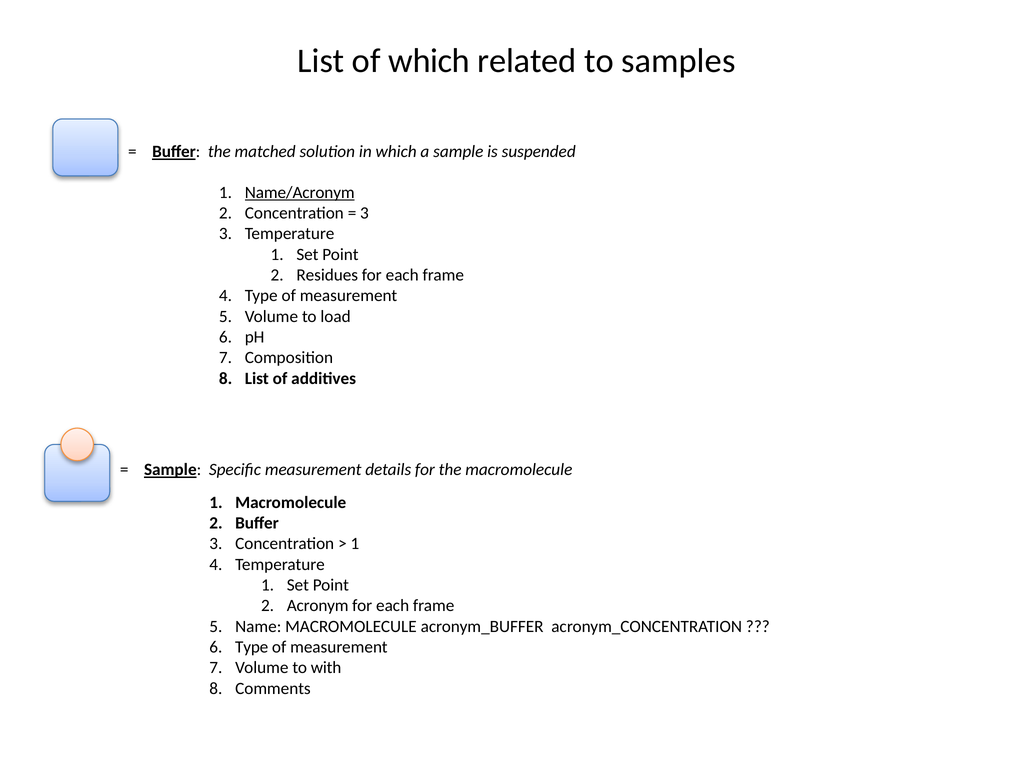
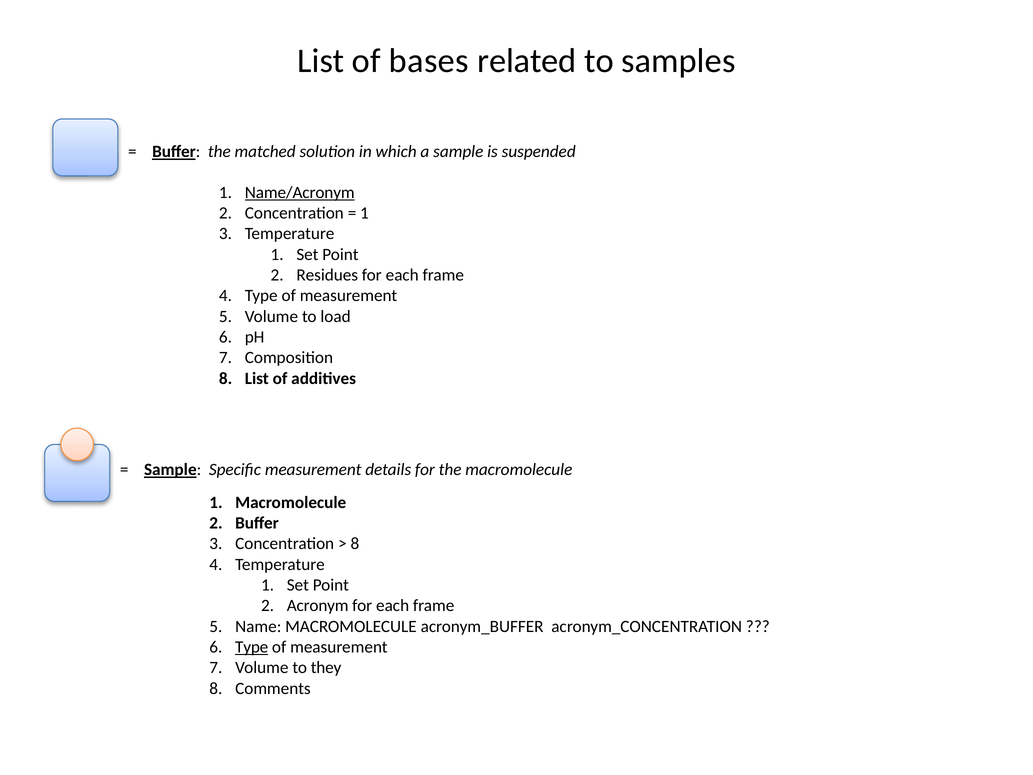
of which: which -> bases (429, 61)
3: 3 -> 1 (364, 213)
1: 1 -> 8 (355, 543)
Type underline: none -> present (252, 647)
with: with -> they (326, 667)
